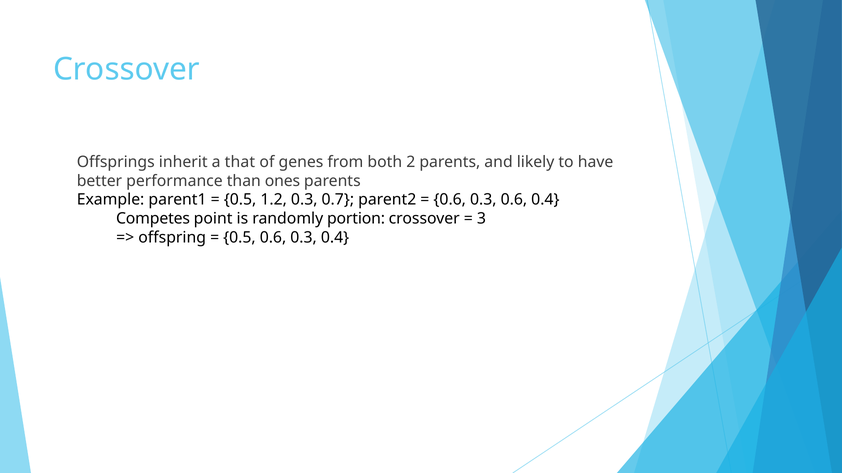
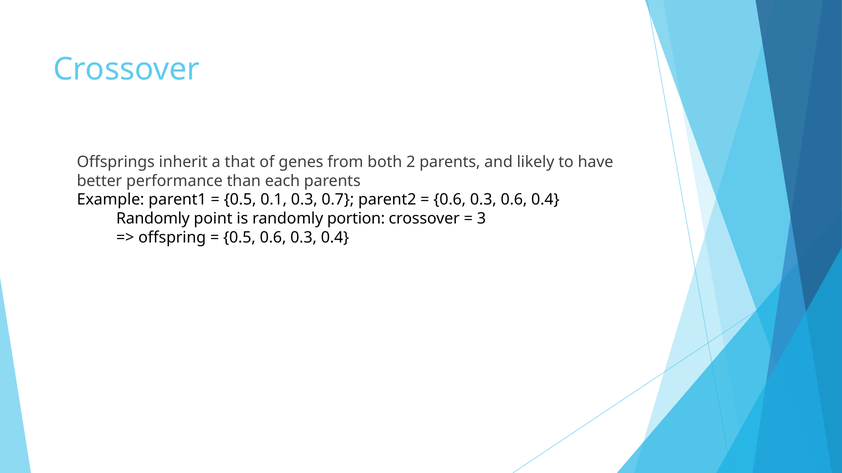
ones: ones -> each (282, 181)
1.2: 1.2 -> 0.1 (274, 200)
Competes: Competes -> Randomly (153, 219)
